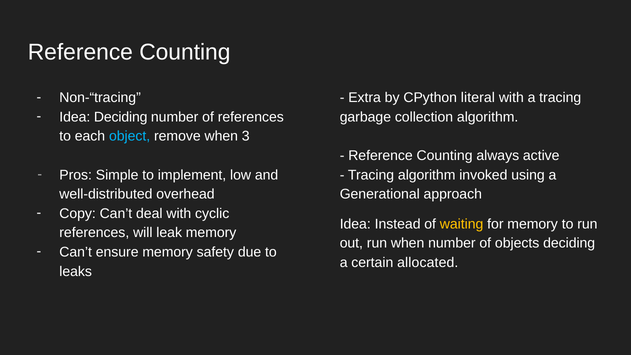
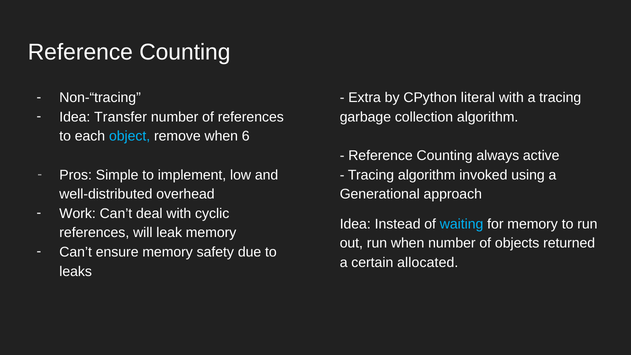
Idea Deciding: Deciding -> Transfer (121, 117)
3: 3 -> 6 (246, 136)
Copy: Copy -> Work (78, 214)
waiting colour: yellow -> light blue (462, 224)
objects deciding: deciding -> returned (569, 243)
